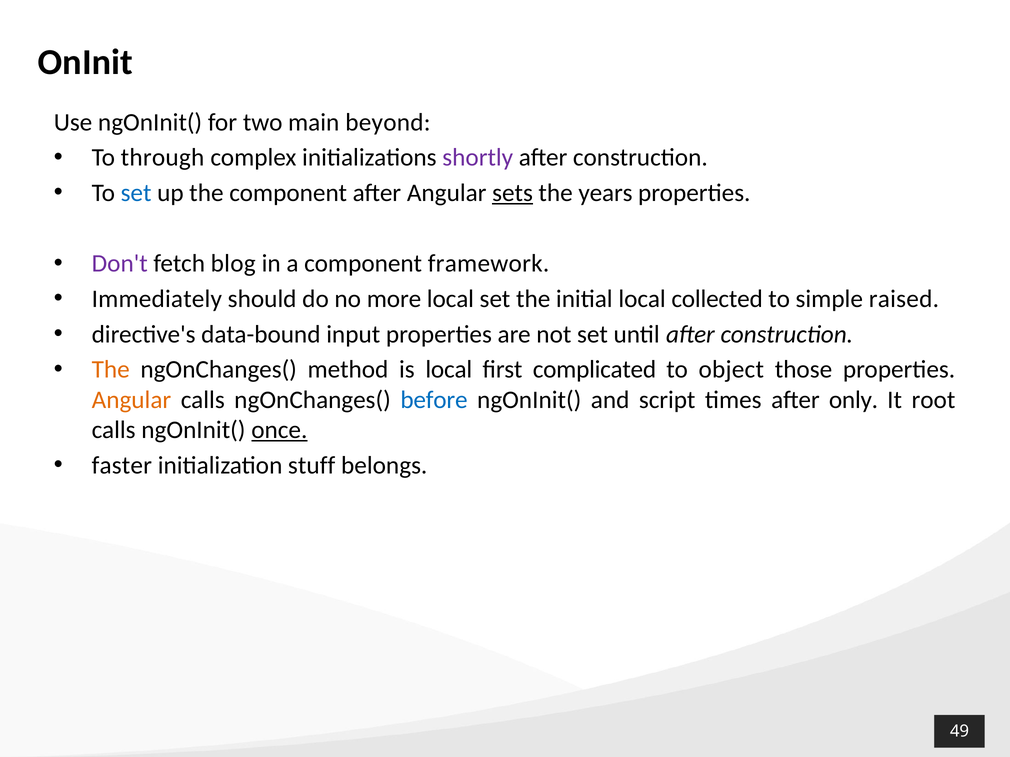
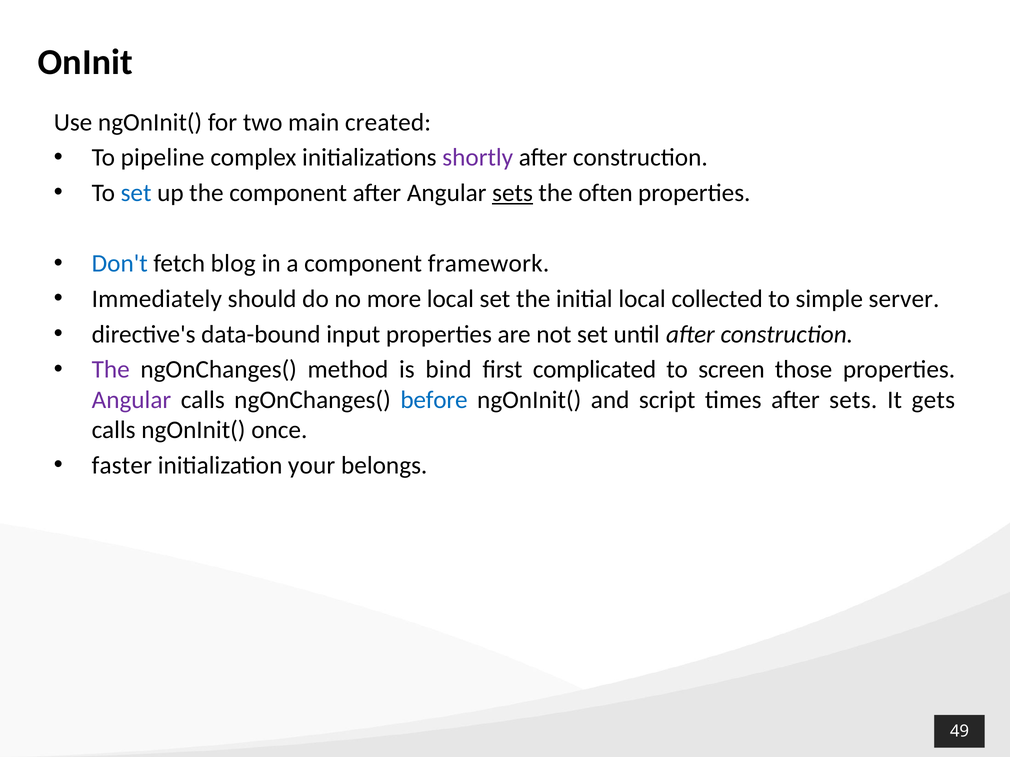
beyond: beyond -> created (388, 122)
through: through -> pipeline (163, 158)
years: years -> often (606, 193)
Don't colour: purple -> blue (120, 264)
raised: raised -> server (904, 299)
The colour: orange -> purple (111, 370)
is local: local -> bind (449, 370)
object: object -> screen (731, 370)
Angular colour: orange -> purple (131, 400)
after only: only -> sets (853, 400)
root: root -> gets (933, 400)
once underline: present -> none (279, 430)
stuff: stuff -> your (312, 466)
